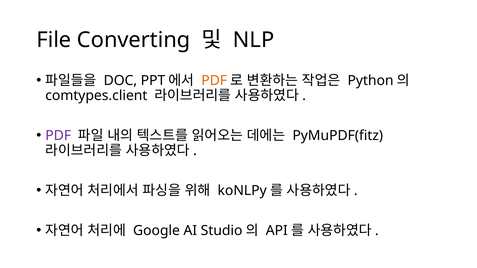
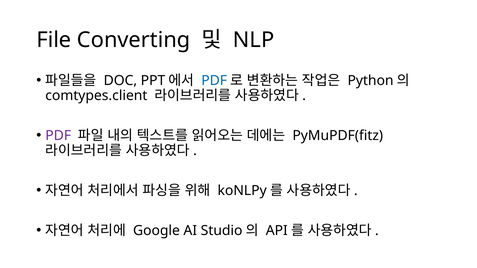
PDF colour: orange -> blue (214, 81)
